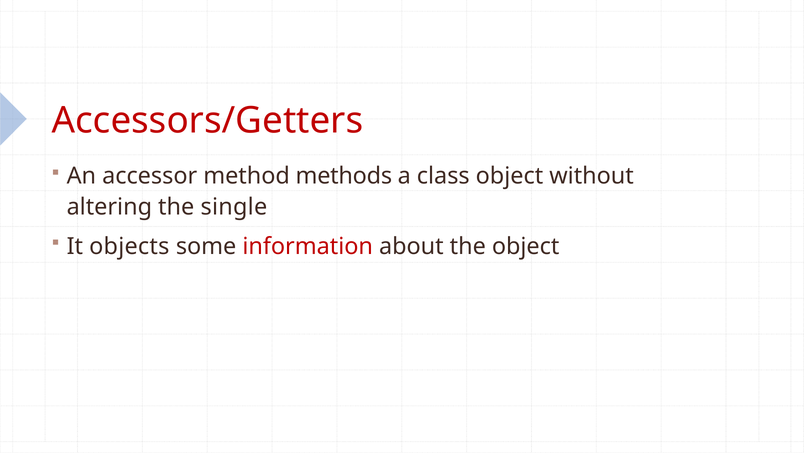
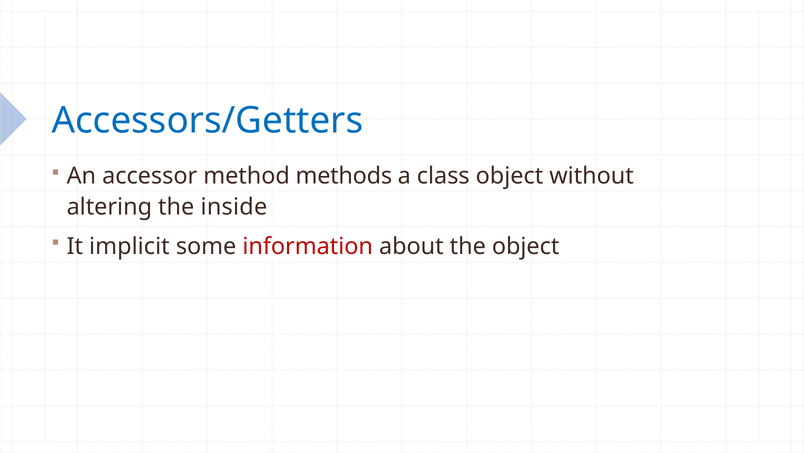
Accessors/Getters colour: red -> blue (207, 120)
single: single -> inside (234, 207)
objects: objects -> implicit (129, 246)
